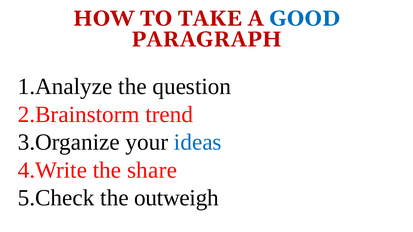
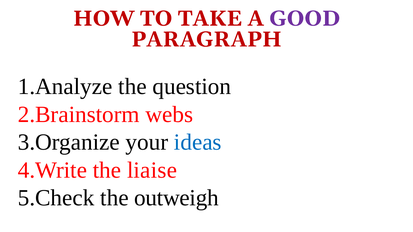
GOOD colour: blue -> purple (305, 19)
trend: trend -> webs (169, 115)
share: share -> liaise (152, 170)
